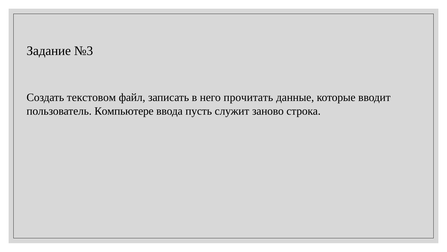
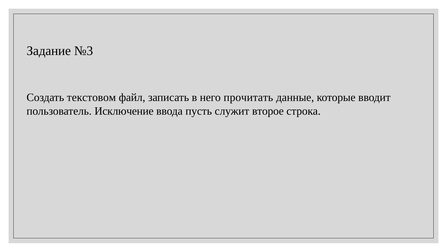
Компьютере: Компьютере -> Исключение (124, 111)
заново: заново -> второе (268, 111)
